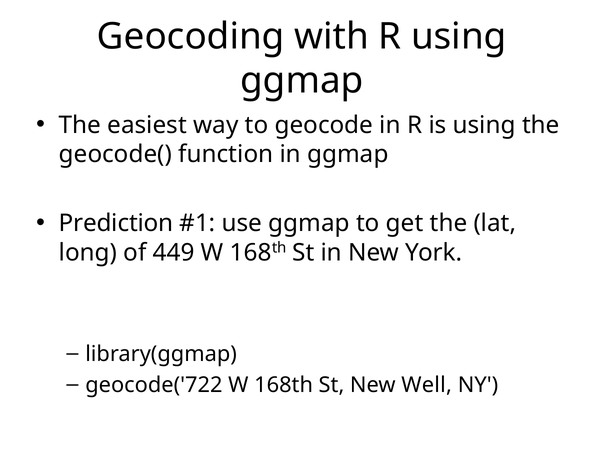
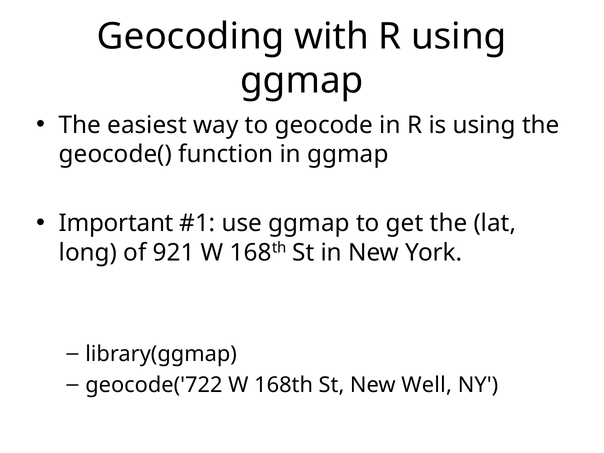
Prediction: Prediction -> Important (116, 223)
449: 449 -> 921 (174, 253)
